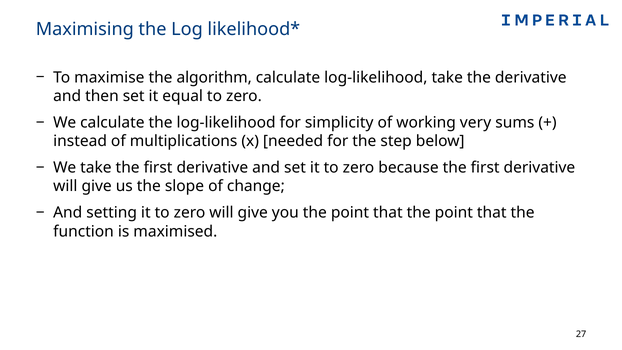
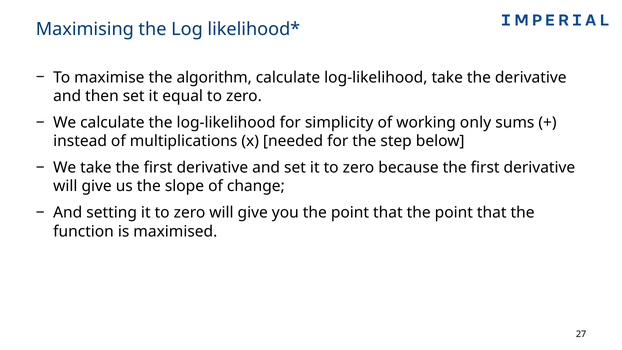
very: very -> only (476, 123)
